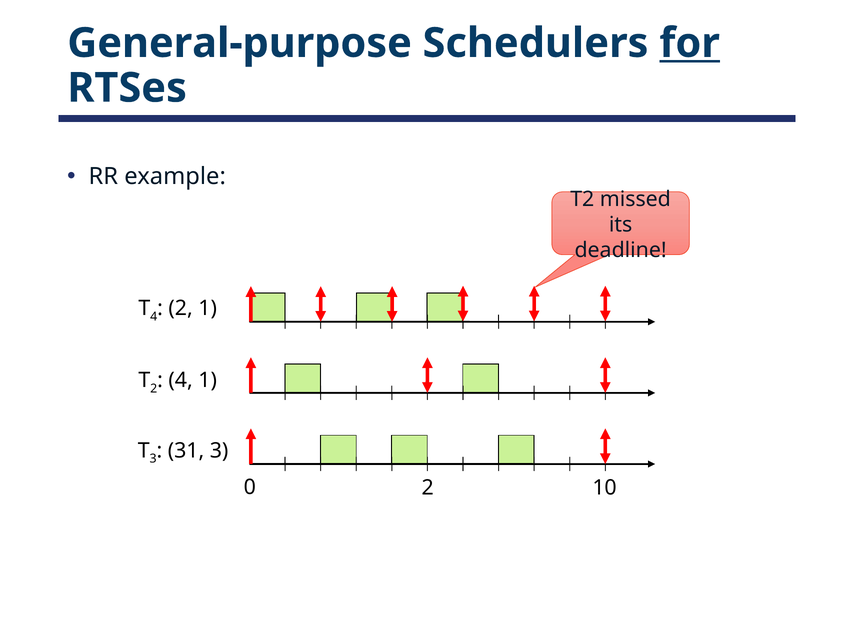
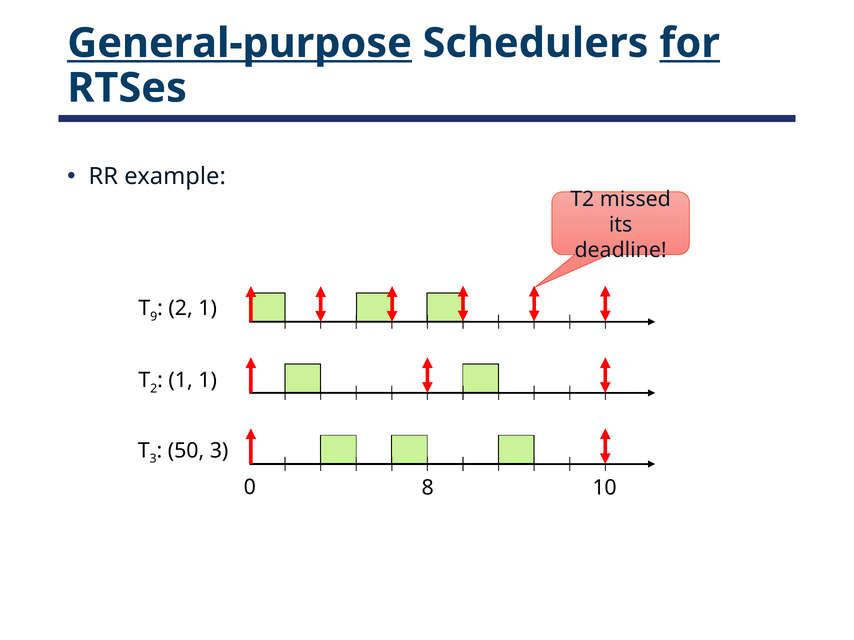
General-purpose underline: none -> present (240, 43)
4: 4 -> 9 (154, 317)
4: 4 -> 1 (181, 381)
31: 31 -> 50 (186, 451)
0 2: 2 -> 8 (428, 488)
